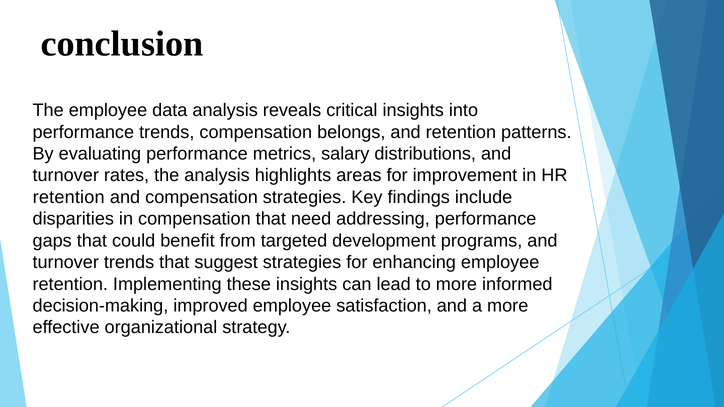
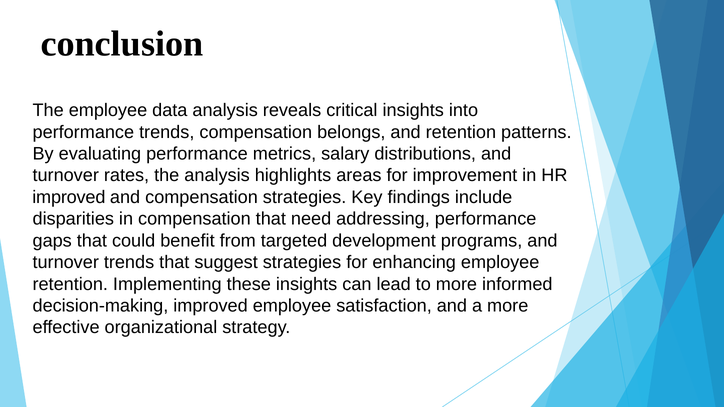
retention: retention -> improved (69, 197)
